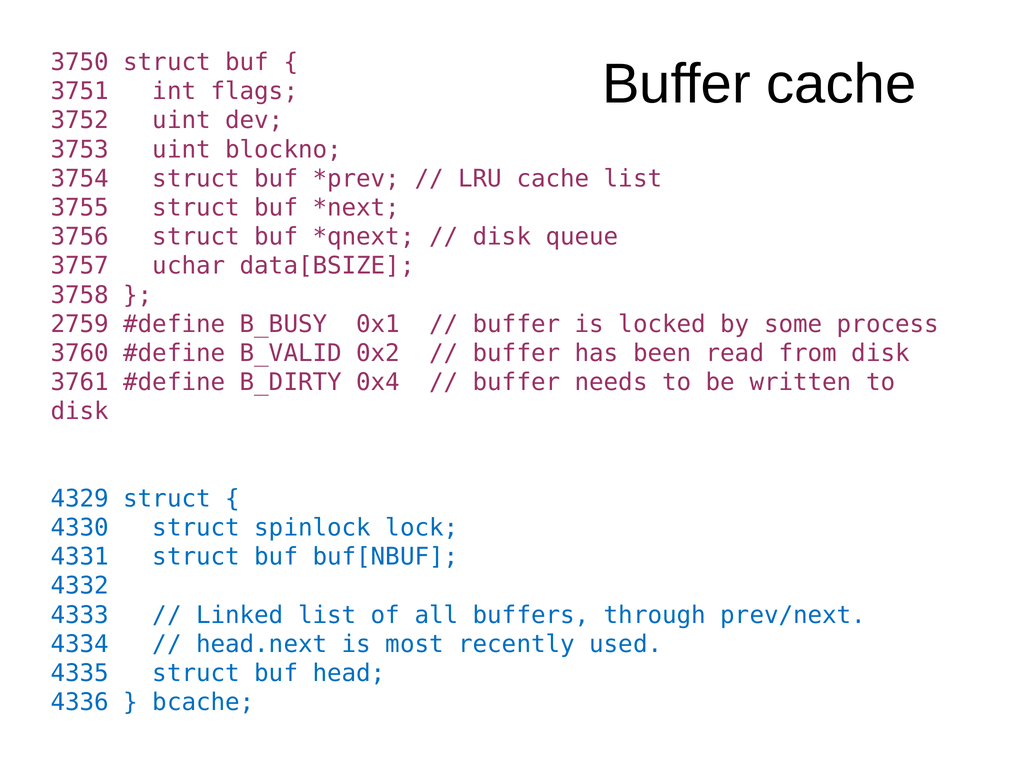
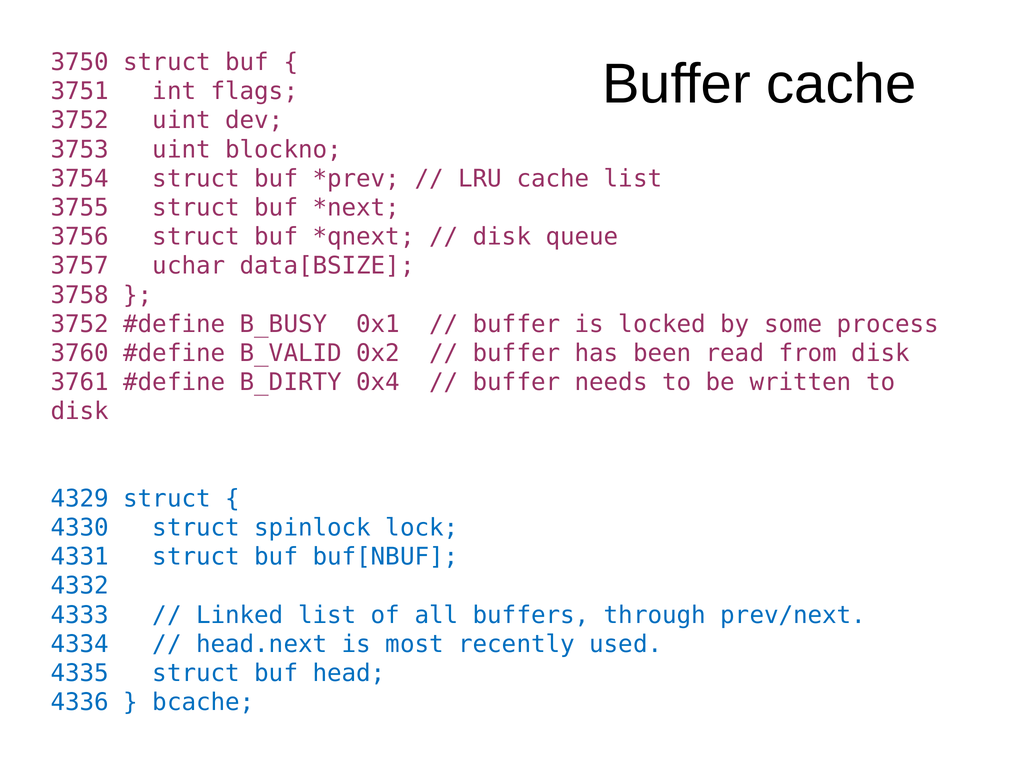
2759: 2759 -> 3752 (80, 324)
